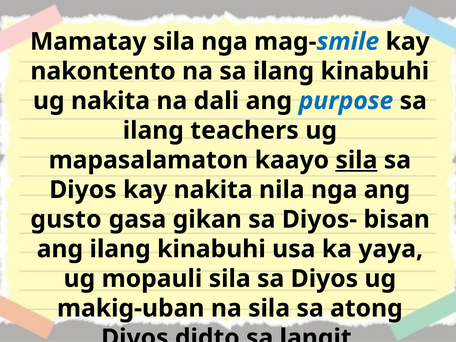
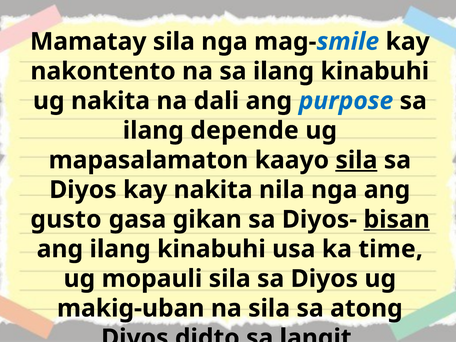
teachers: teachers -> depende (244, 131)
bisan underline: none -> present (397, 219)
yaya: yaya -> time (391, 249)
